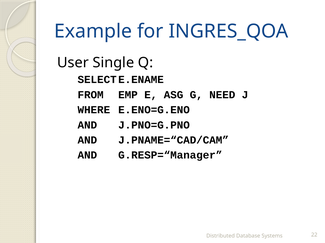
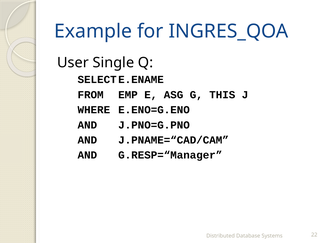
NEED: NEED -> THIS (222, 95)
